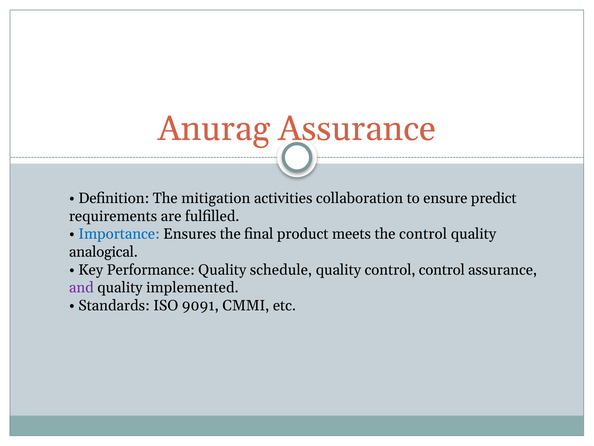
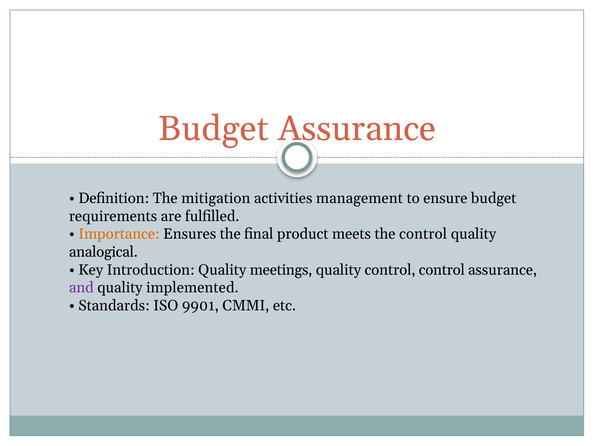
Anurag: Anurag -> Budget (214, 129)
collaboration: collaboration -> management (359, 198)
ensure predict: predict -> budget (494, 198)
Importance colour: blue -> orange (119, 234)
Performance: Performance -> Introduction (151, 269)
schedule: schedule -> meetings (281, 269)
9091: 9091 -> 9901 (200, 305)
